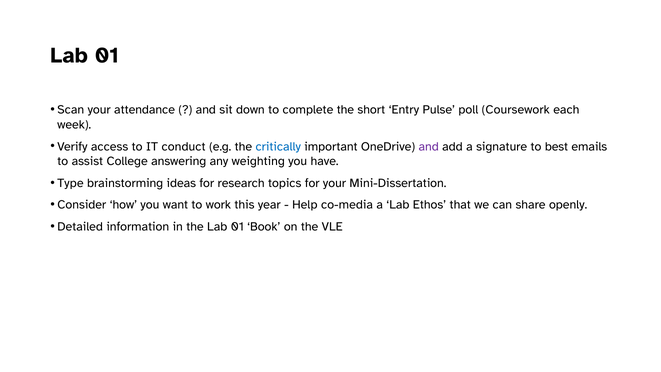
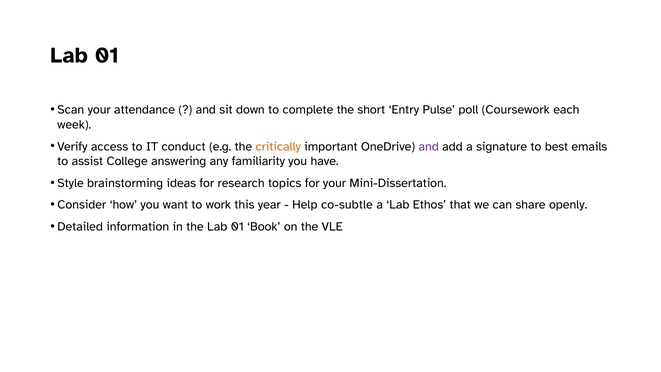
critically colour: blue -> orange (278, 146)
weighting: weighting -> familiarity (258, 161)
Type: Type -> Style (71, 183)
co-media: co-media -> co-subtle (347, 205)
